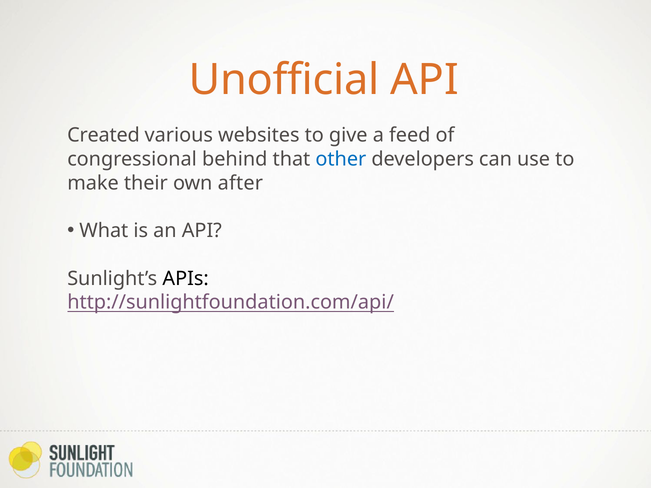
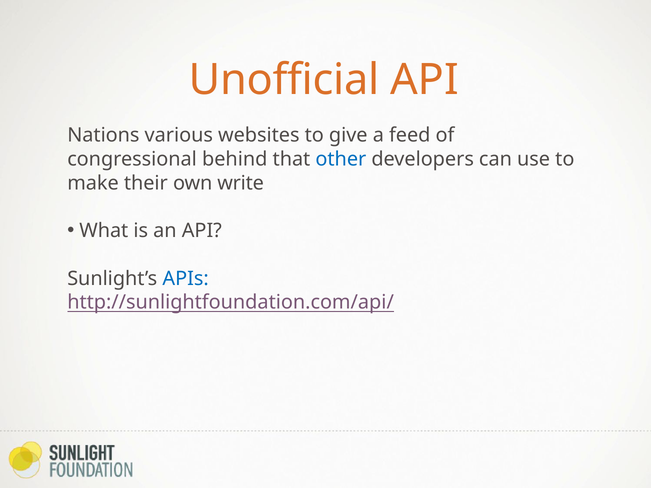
Created: Created -> Nations (103, 136)
after: after -> write (241, 183)
APIs colour: black -> blue (186, 279)
